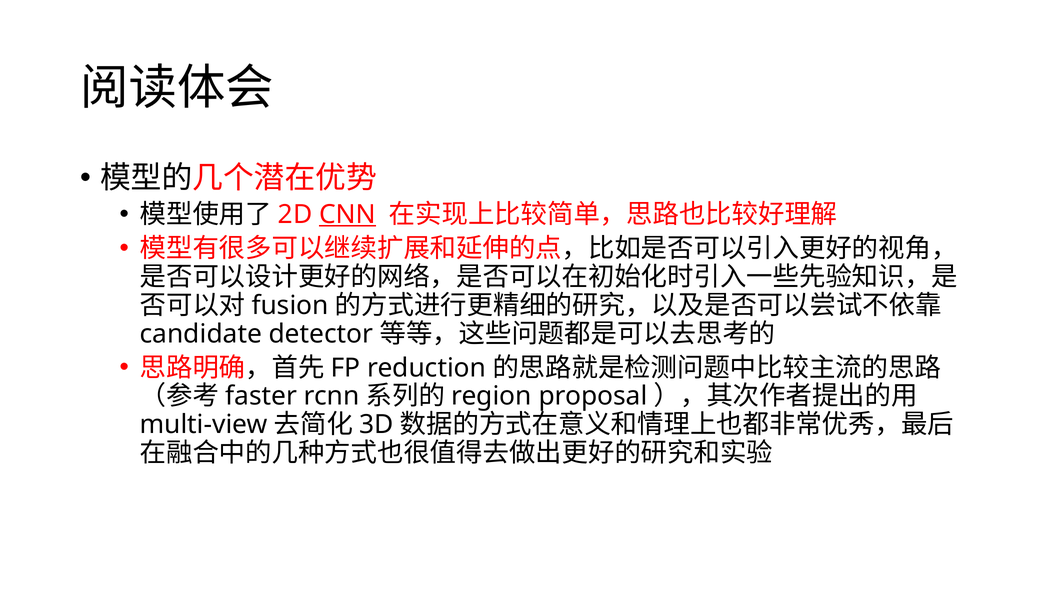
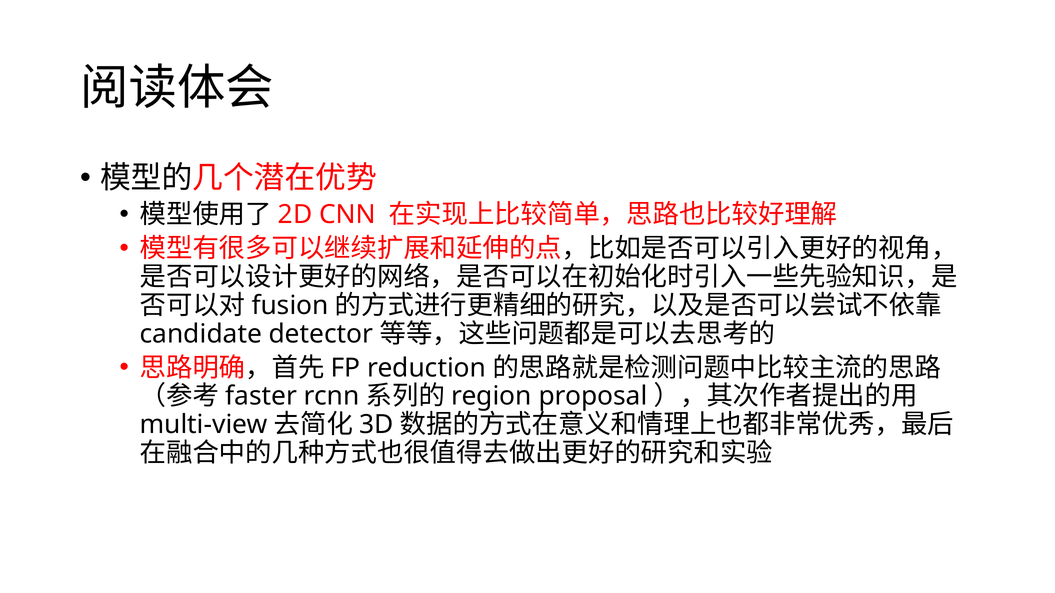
CNN underline: present -> none (347, 215)
